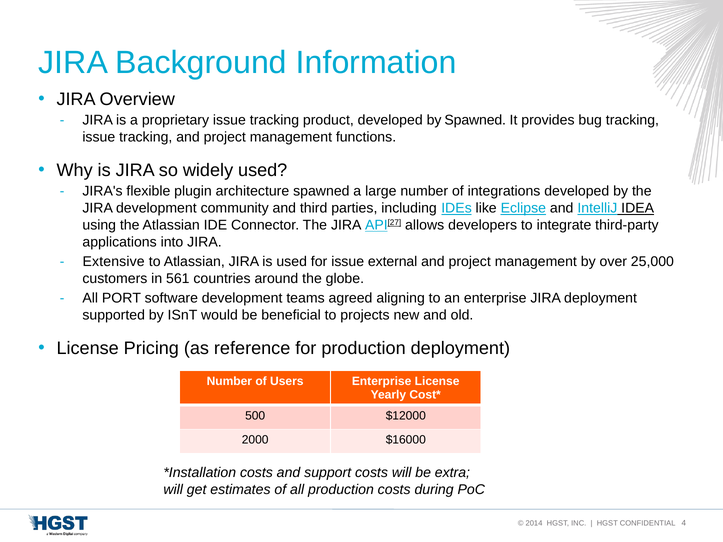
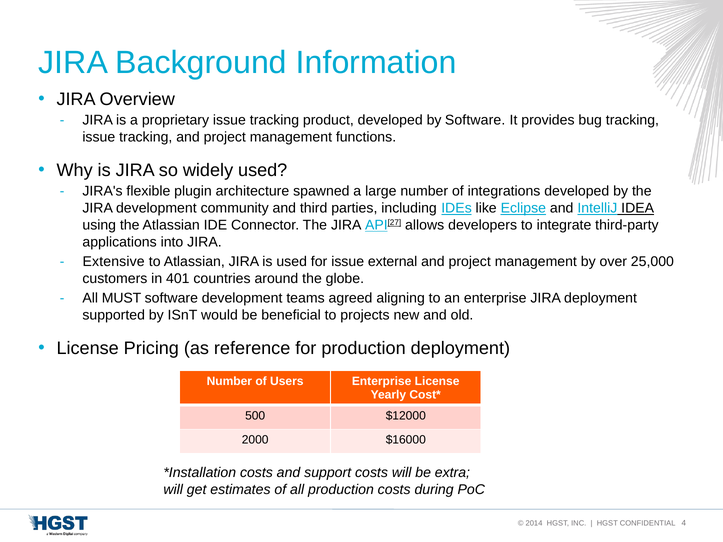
by Spawned: Spawned -> Software (475, 120)
561: 561 -> 401 (178, 279)
PORT: PORT -> MUST (122, 298)
